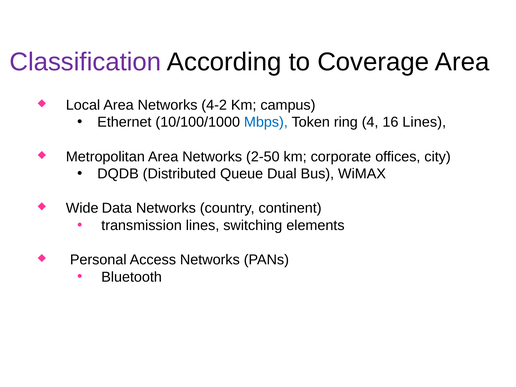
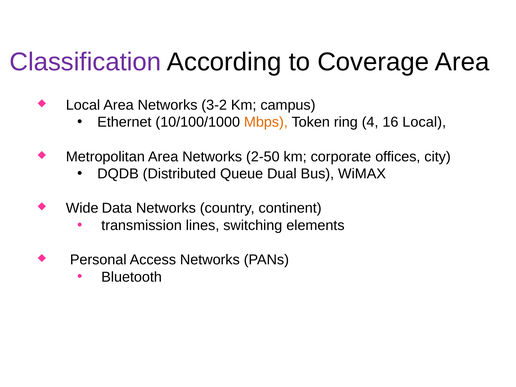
4-2: 4-2 -> 3-2 (214, 105)
Mbps colour: blue -> orange (266, 122)
16 Lines: Lines -> Local (424, 122)
